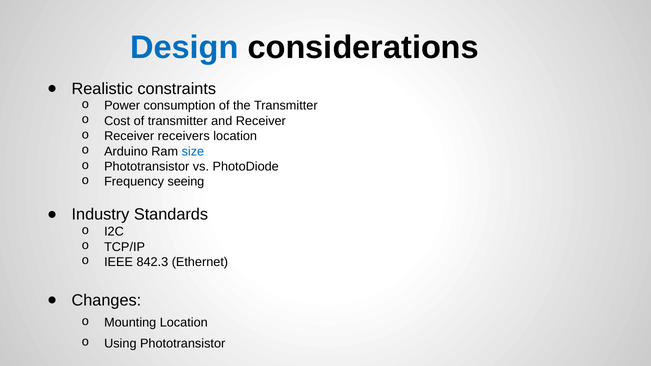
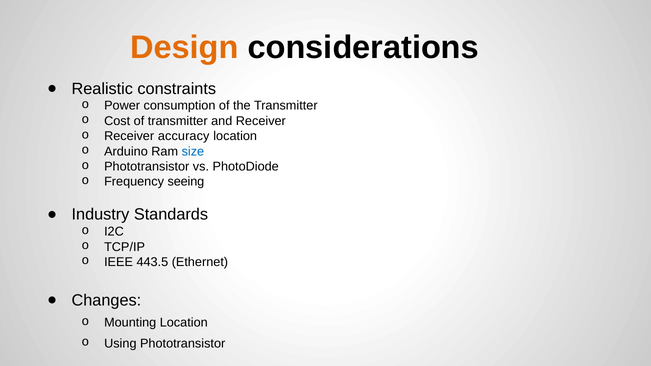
Design colour: blue -> orange (184, 48)
receivers: receivers -> accuracy (184, 136)
842.3: 842.3 -> 443.5 (152, 262)
